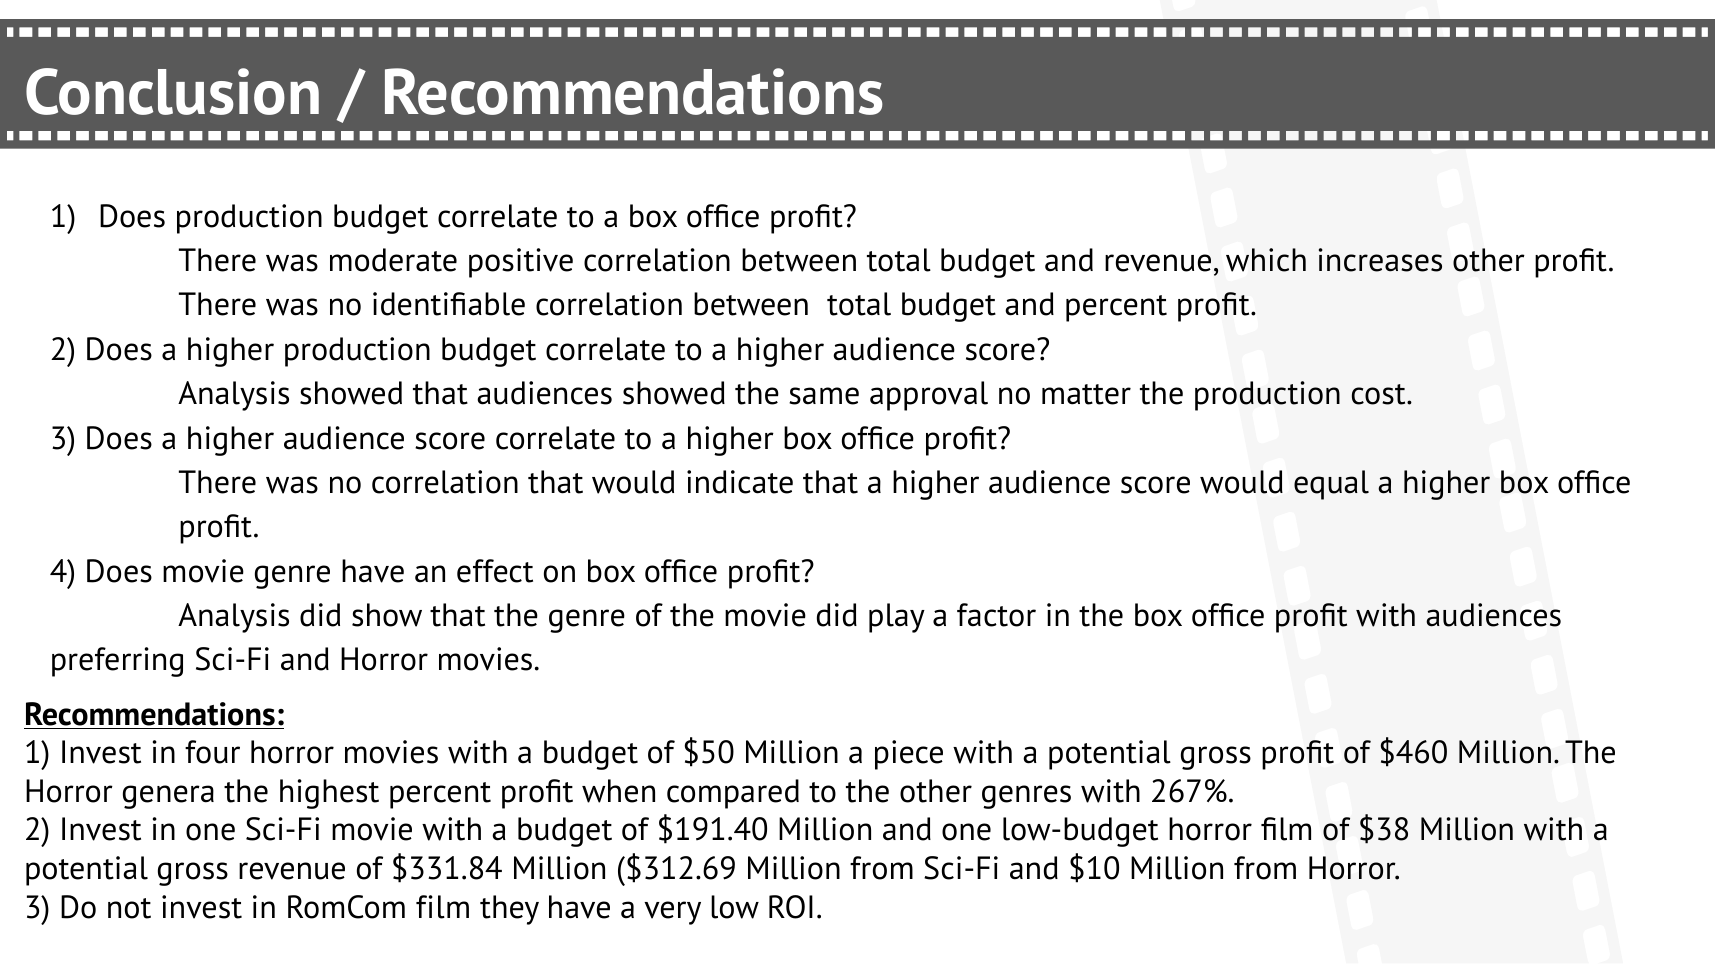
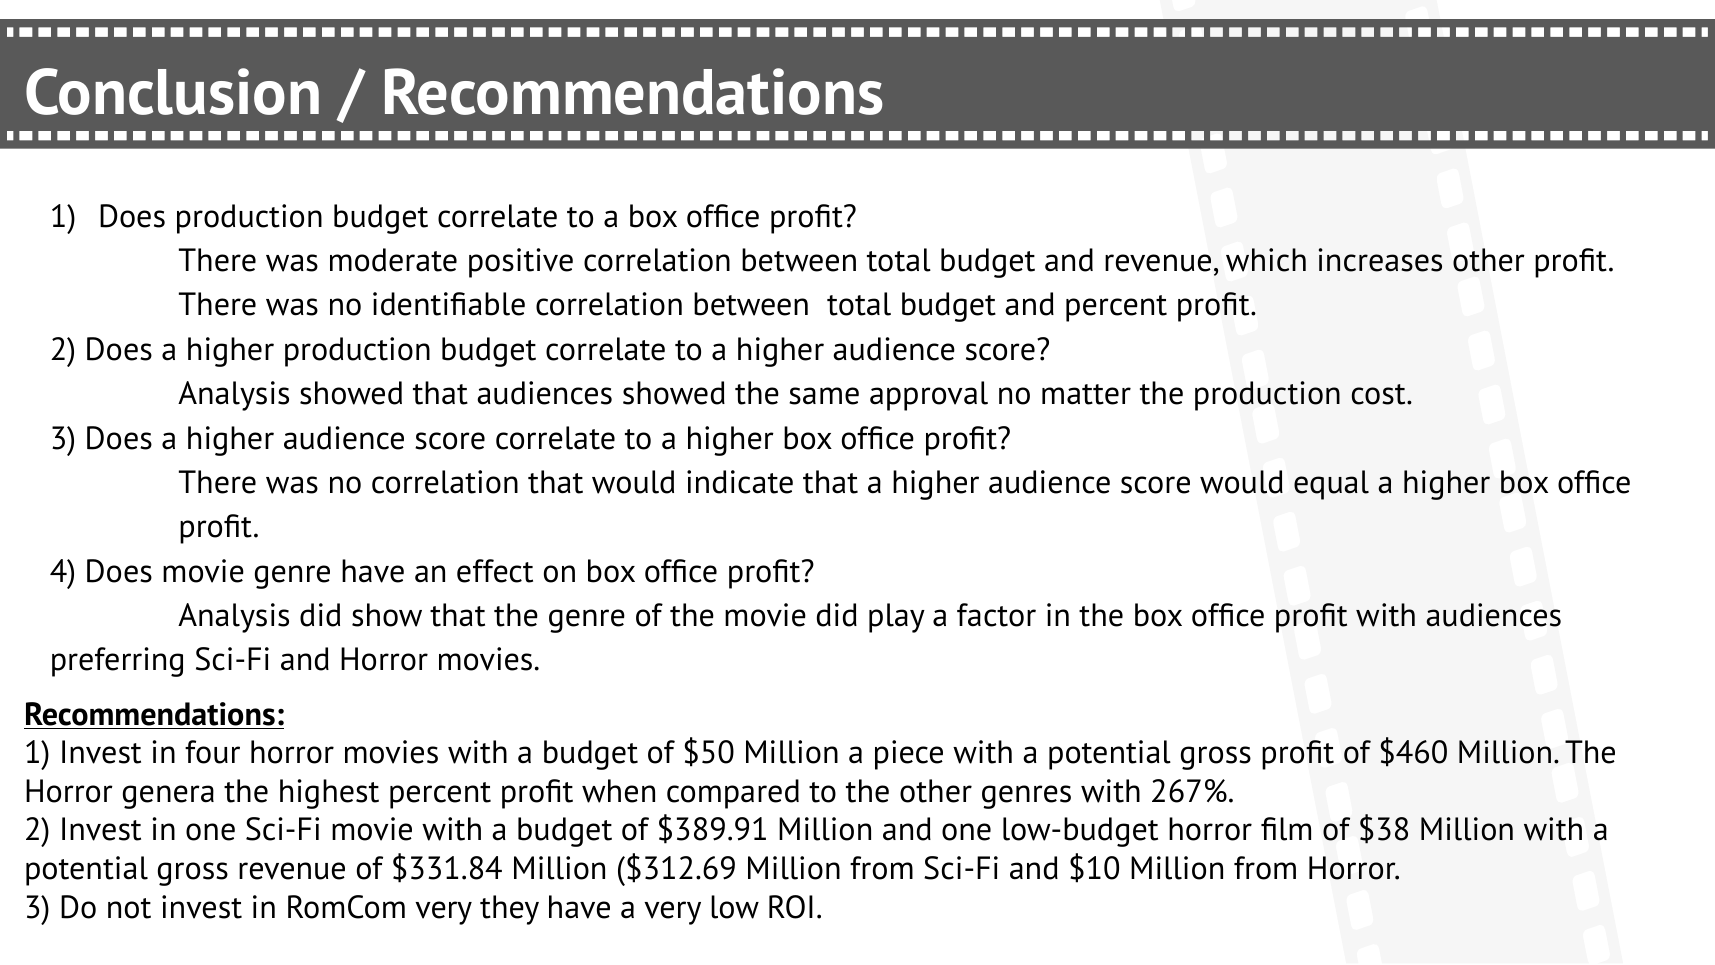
$191.40: $191.40 -> $389.91 (713, 830)
RomCom film: film -> very (444, 907)
